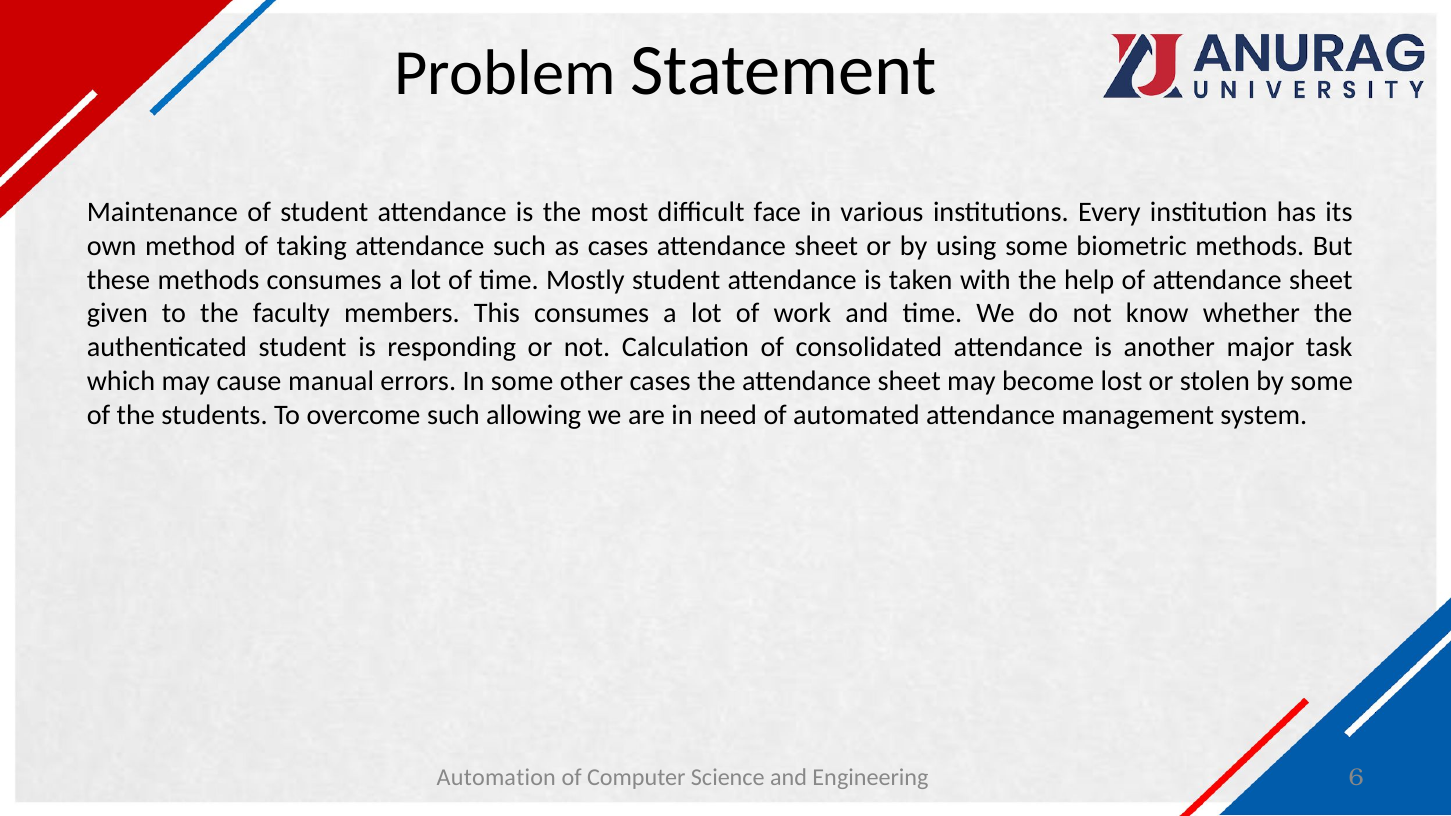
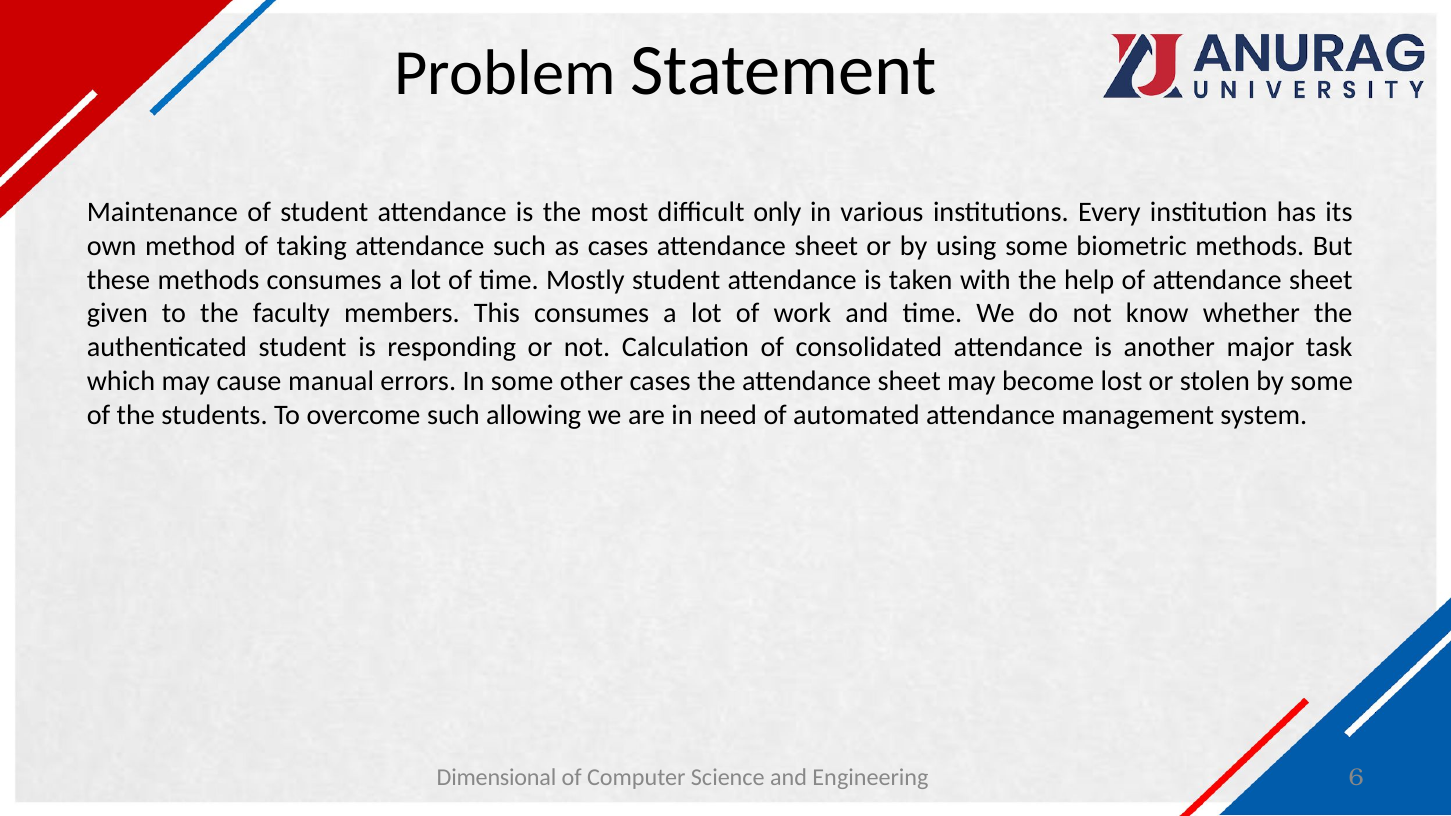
face: face -> only (777, 212)
Automation: Automation -> Dimensional (497, 778)
